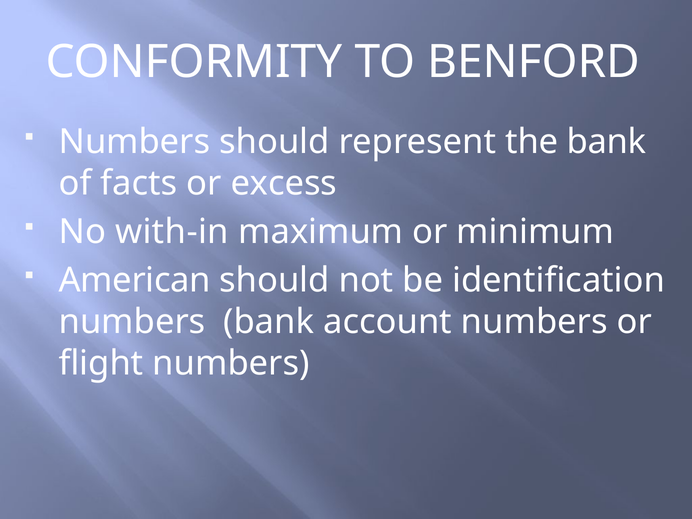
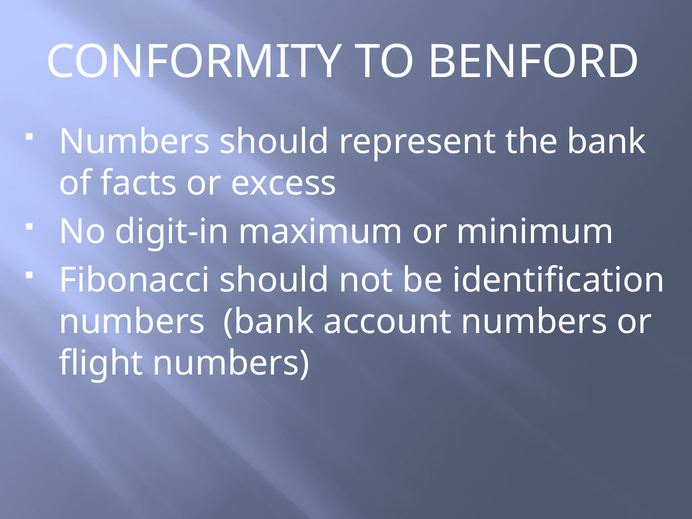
with-in: with-in -> digit-in (172, 232)
American: American -> Fibonacci (135, 280)
